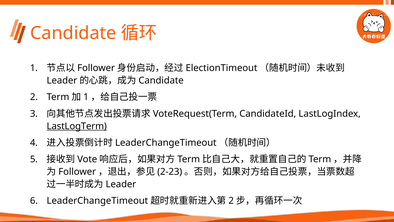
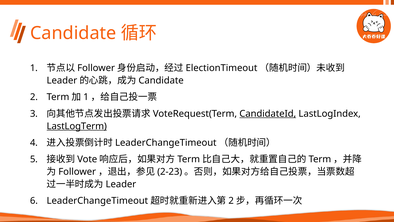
CandidateId underline: none -> present (268, 113)
